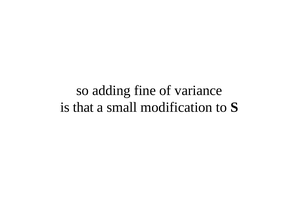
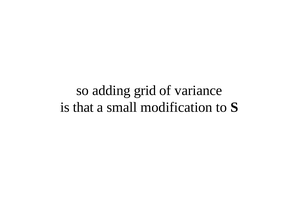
fine: fine -> grid (145, 90)
